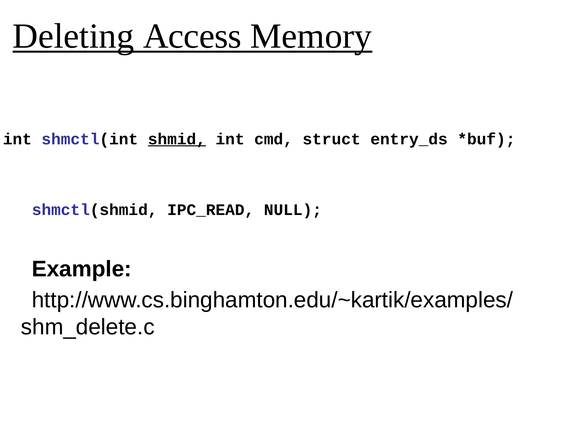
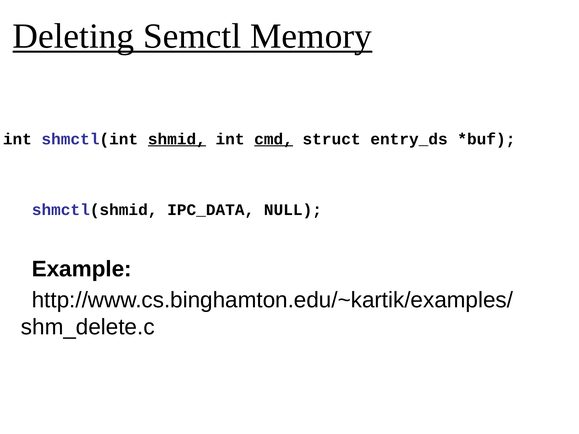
Access: Access -> Semctl (192, 36)
cmd underline: none -> present (274, 139)
IPC_READ: IPC_READ -> IPC_DATA (211, 210)
